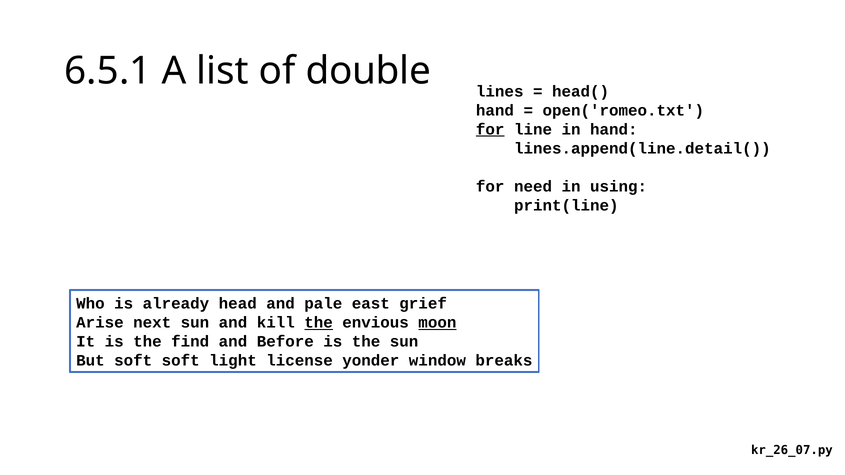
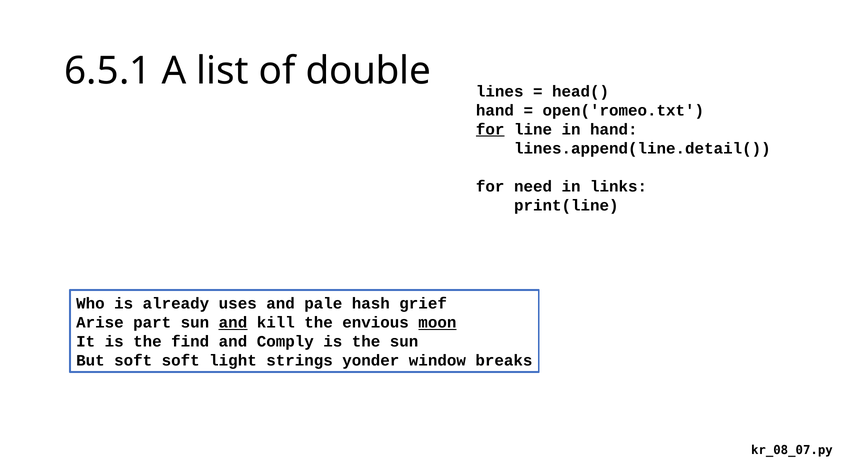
using: using -> links (619, 186)
head: head -> uses (238, 304)
east: east -> hash (371, 304)
next: next -> part (152, 323)
and underline: none -> present (233, 323)
the underline: present -> none (319, 323)
Before: Before -> Comply (285, 342)
license: license -> strings (300, 361)
kr_26_07.py: kr_26_07.py -> kr_08_07.py (792, 451)
